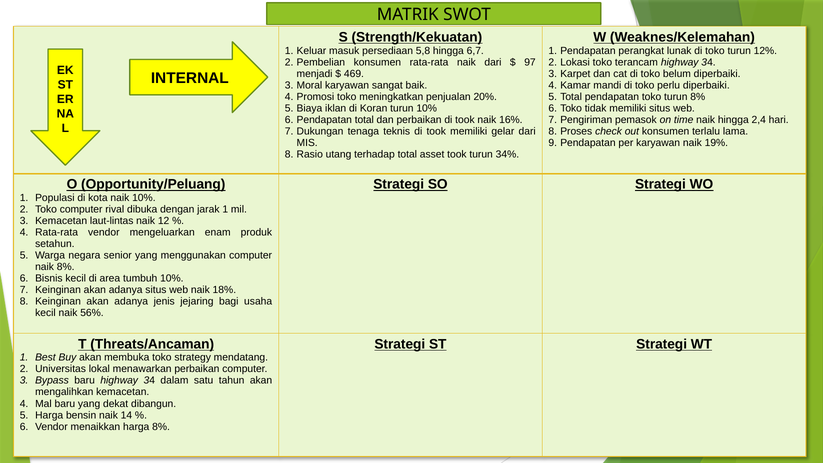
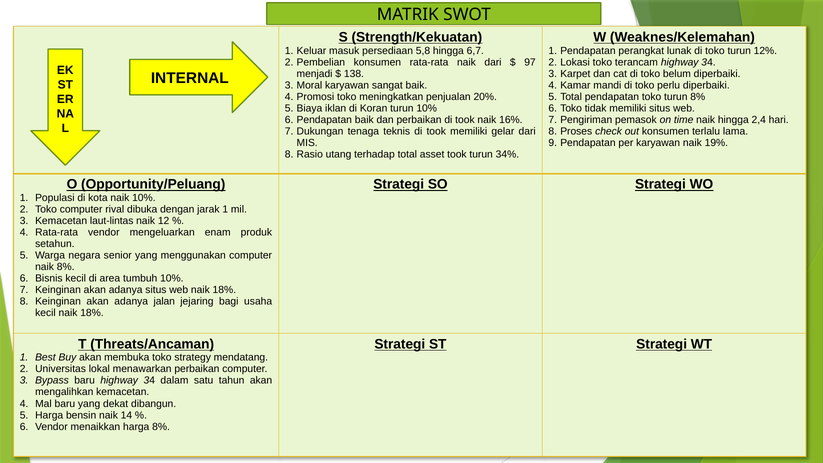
469: 469 -> 138 (354, 74)
Pendapatan total: total -> baik (364, 120)
jenis: jenis -> jalan (164, 301)
kecil naik 56%: 56% -> 18% (92, 313)
